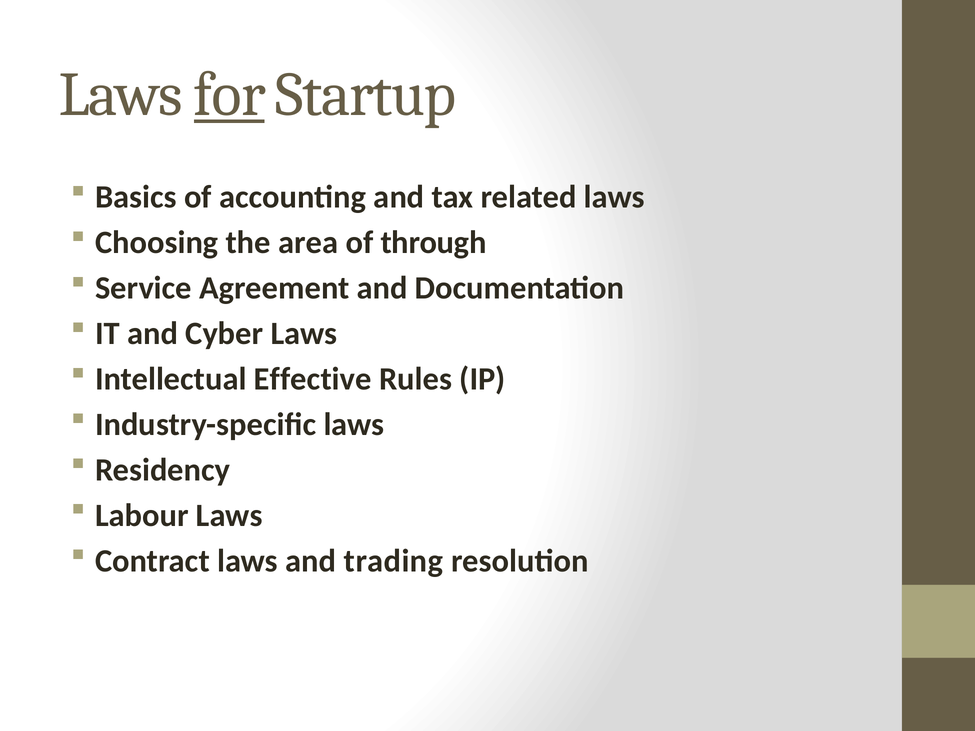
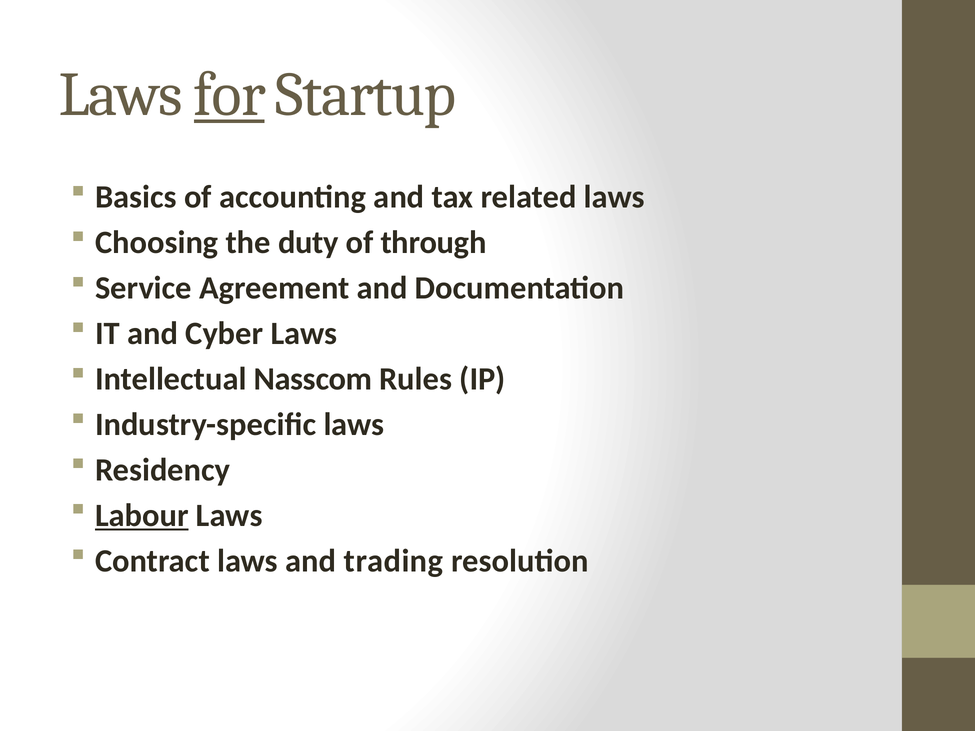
area: area -> duty (308, 243)
Effective: Effective -> Nasscom (313, 379)
Labour underline: none -> present (142, 516)
